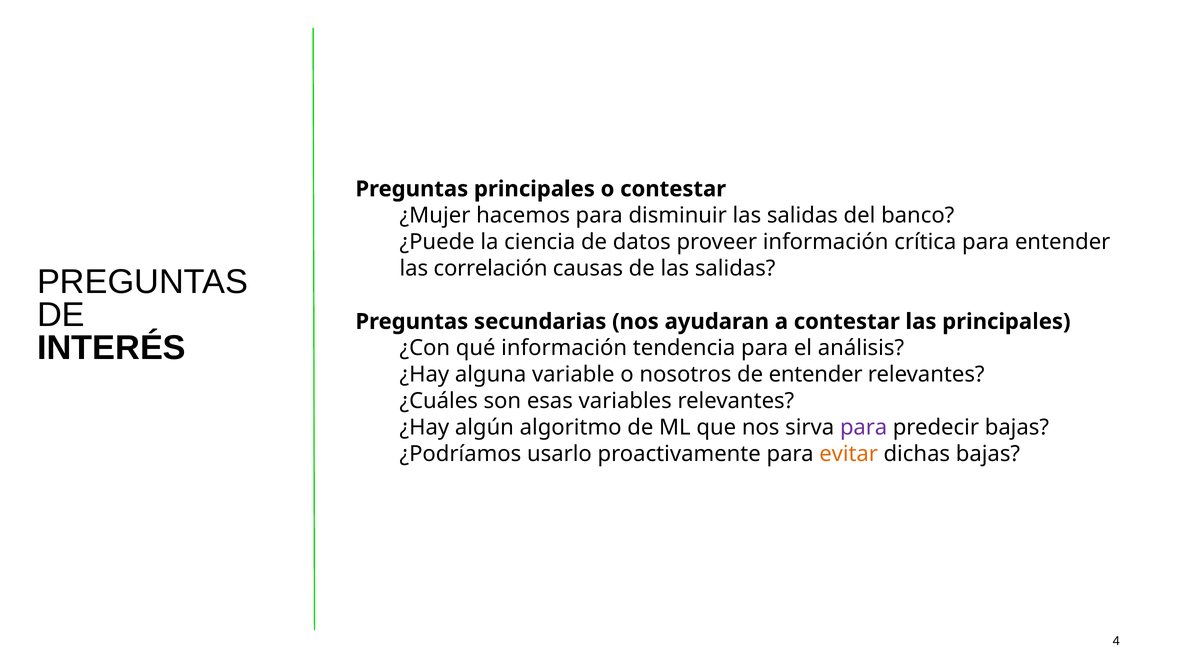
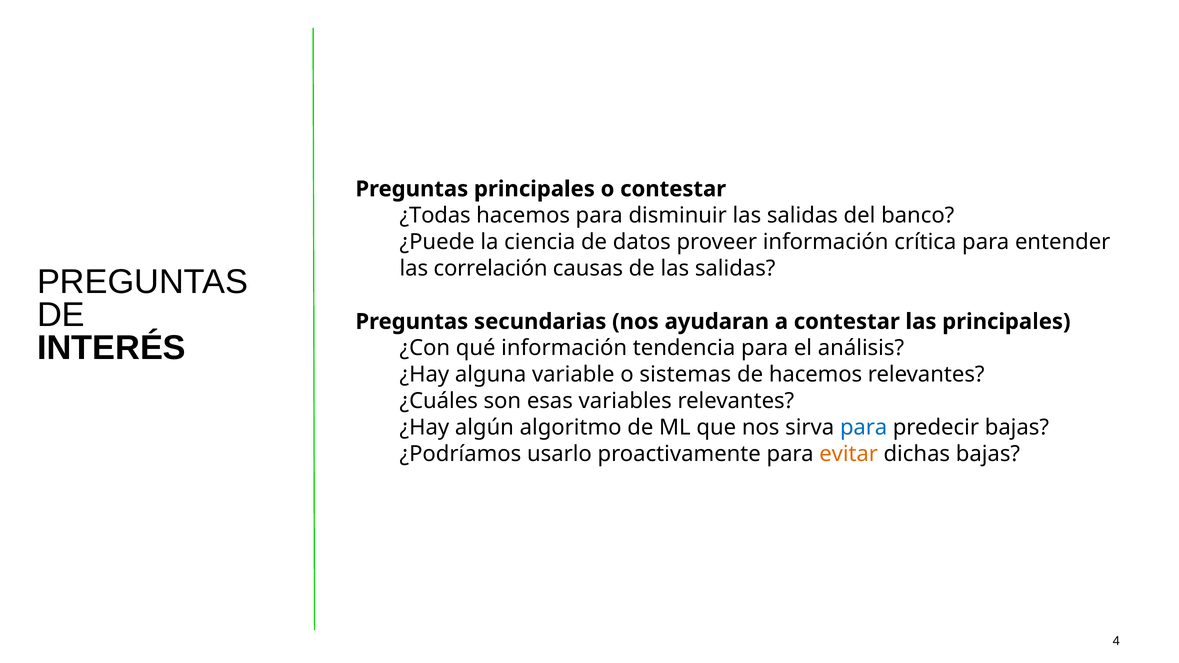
¿Mujer: ¿Mujer -> ¿Todas (435, 216)
nosotros: nosotros -> sistemas (685, 375)
de entender: entender -> hacemos (816, 375)
para colour: purple -> blue (864, 428)
